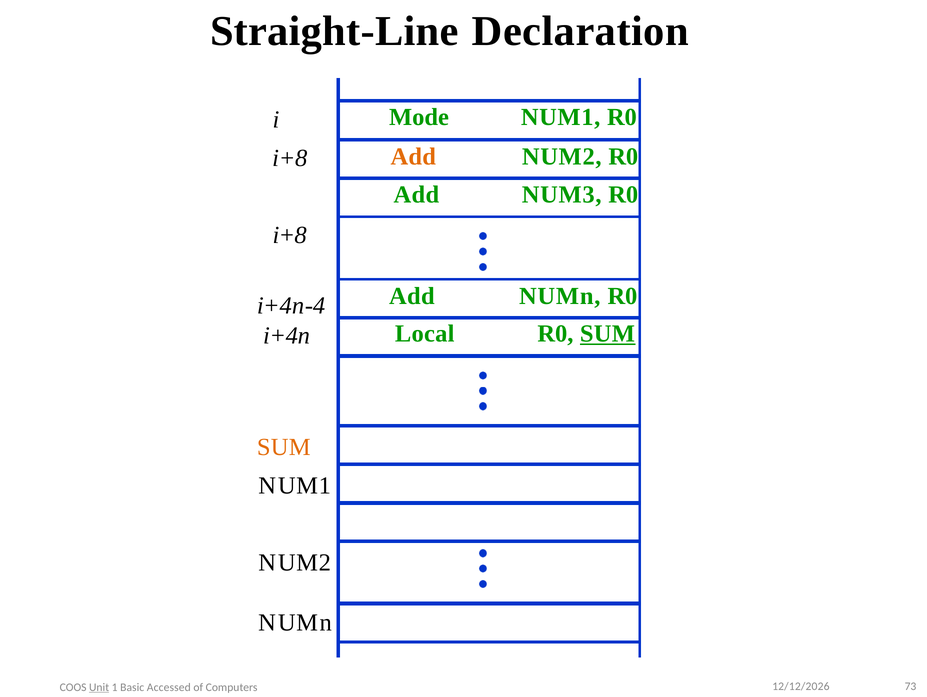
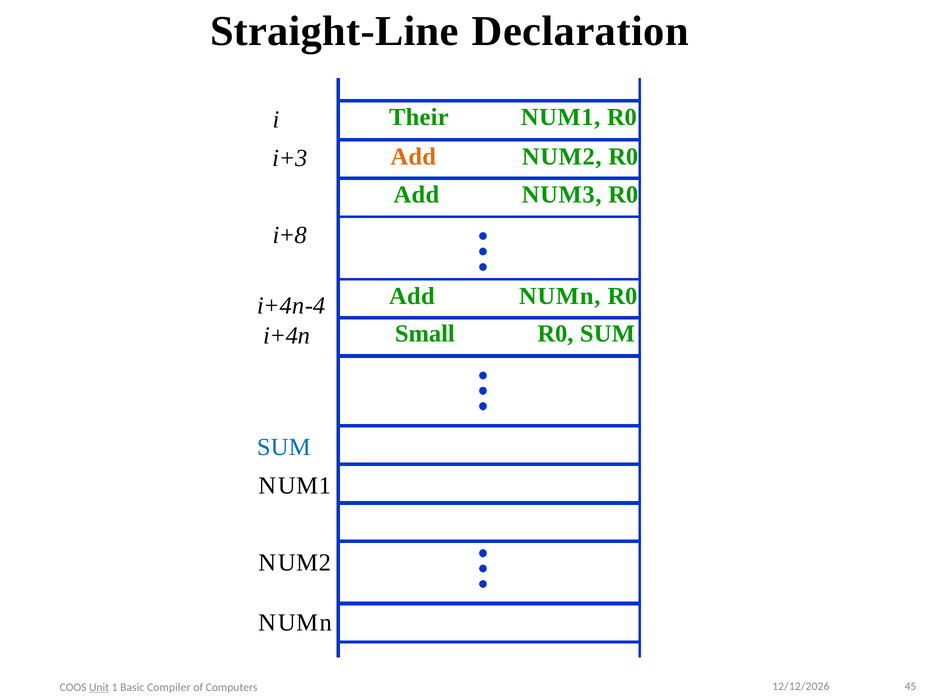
Mode: Mode -> Their (419, 117)
i+8: i+8 -> i+3 (290, 158)
Local: Local -> Small (425, 334)
SUM underline: present -> none (607, 334)
SUM colour: orange -> blue (284, 447)
73: 73 -> 45 (911, 686)
Accessed: Accessed -> Compiler (169, 687)
